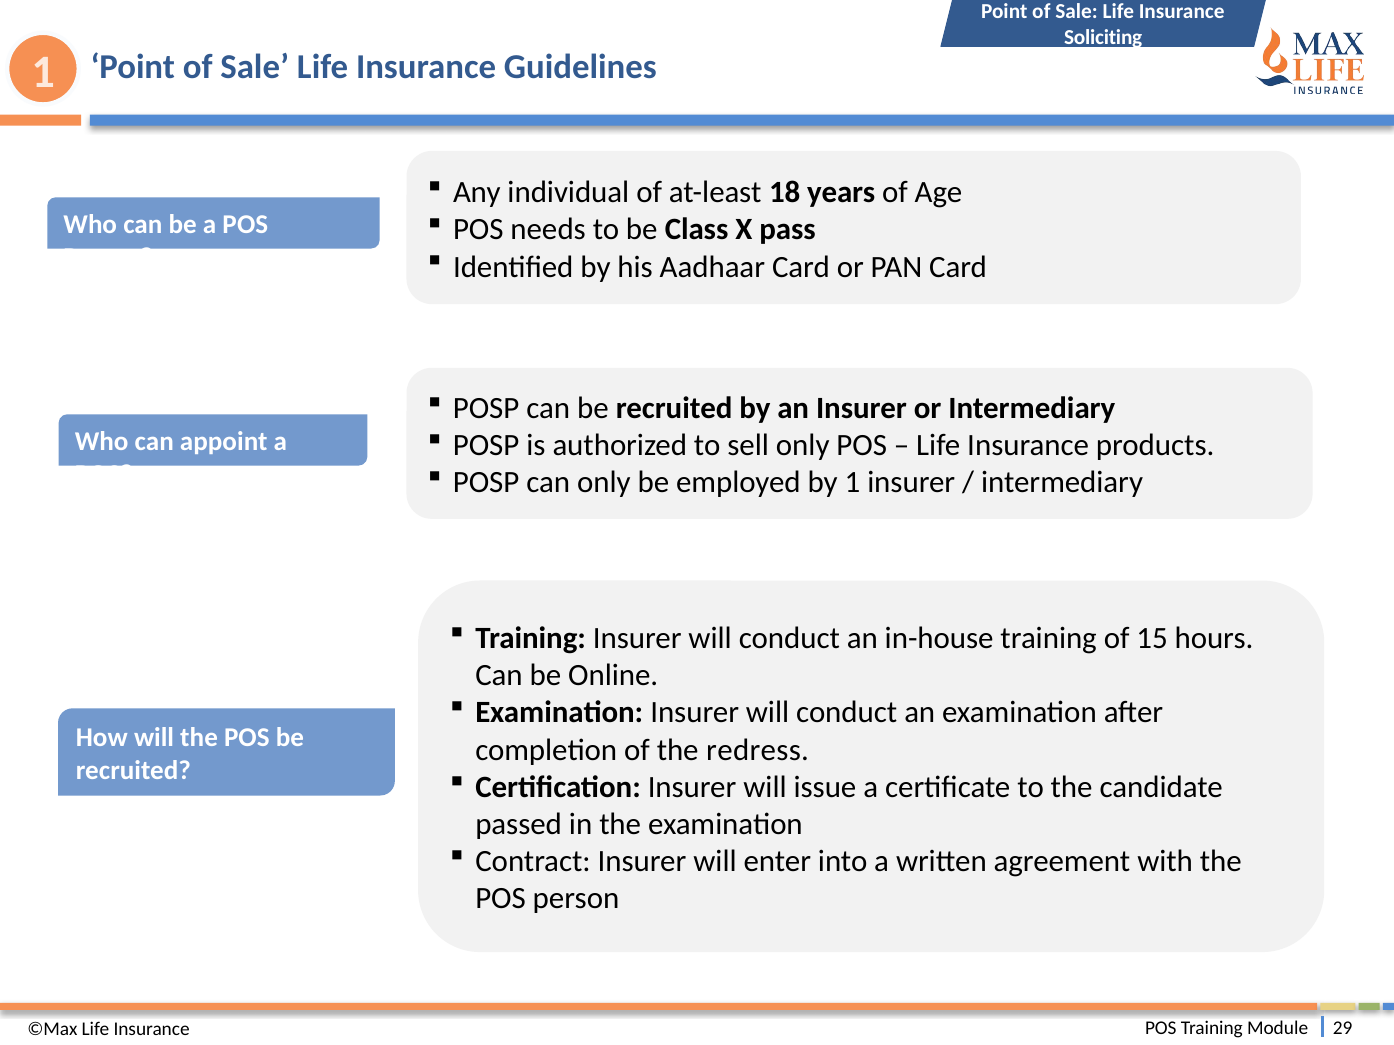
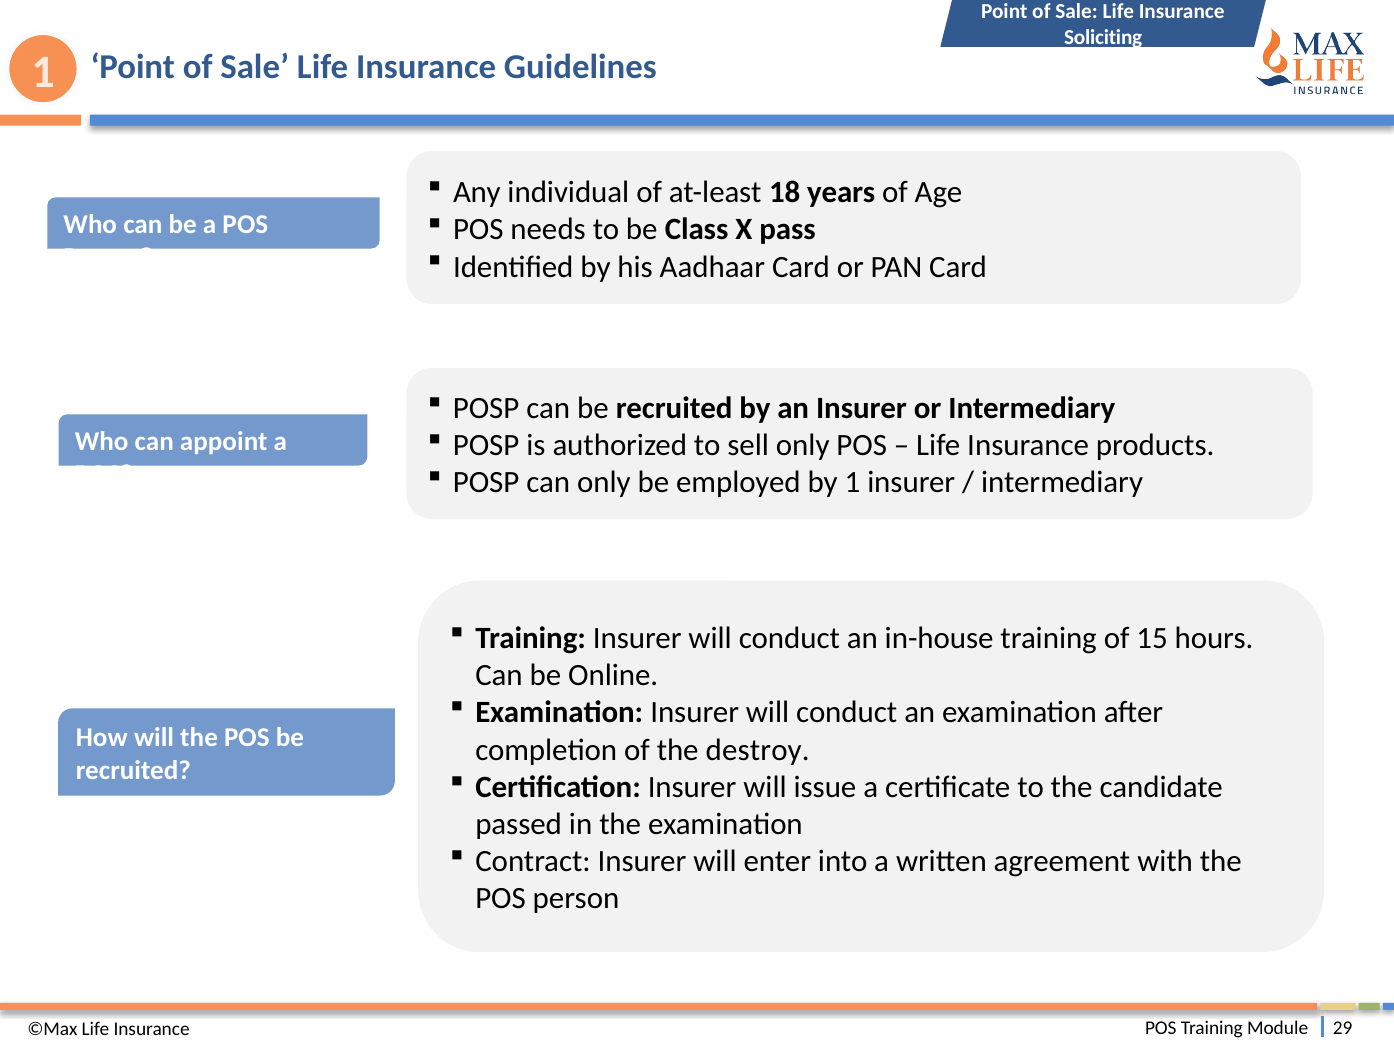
redress: redress -> destroy (758, 750)
